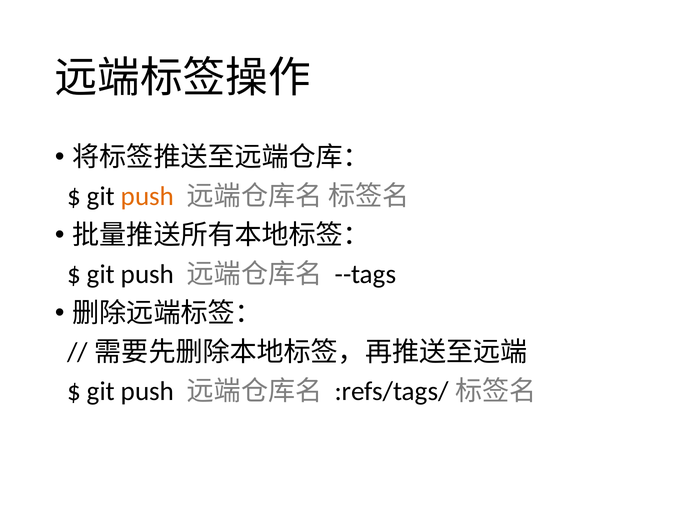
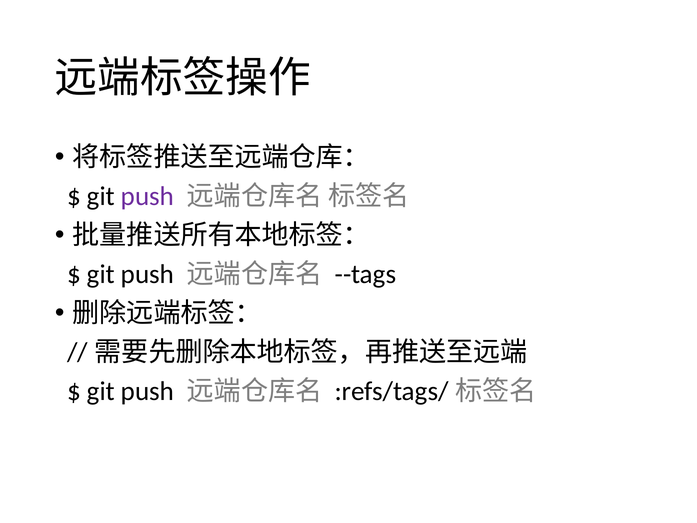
push colour: orange -> purple (148, 196)
